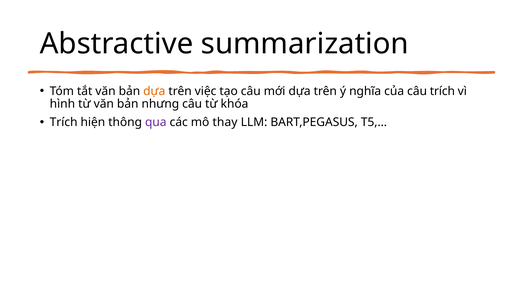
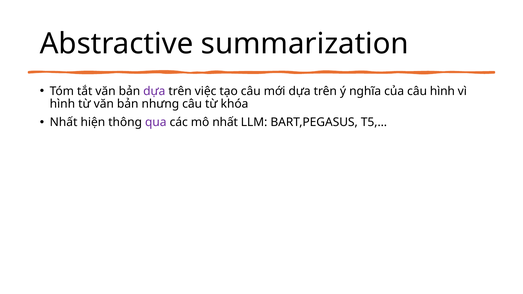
dựa colour: orange -> purple (154, 91)
câu trích: trích -> hình (442, 91)
Trích: Trích -> Nhất (64, 122)
mô thay: thay -> nhất (225, 122)
